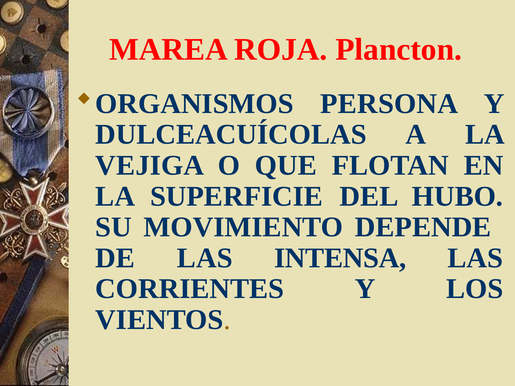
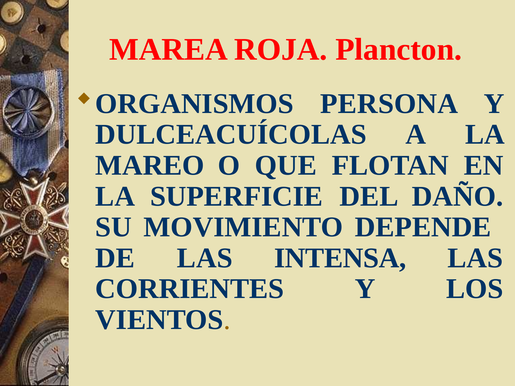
VEJIGA: VEJIGA -> MAREO (150, 165)
HUBO: HUBO -> DAÑO (458, 196)
